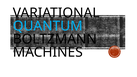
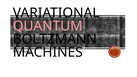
QUANTUM colour: light blue -> pink (48, 26)
